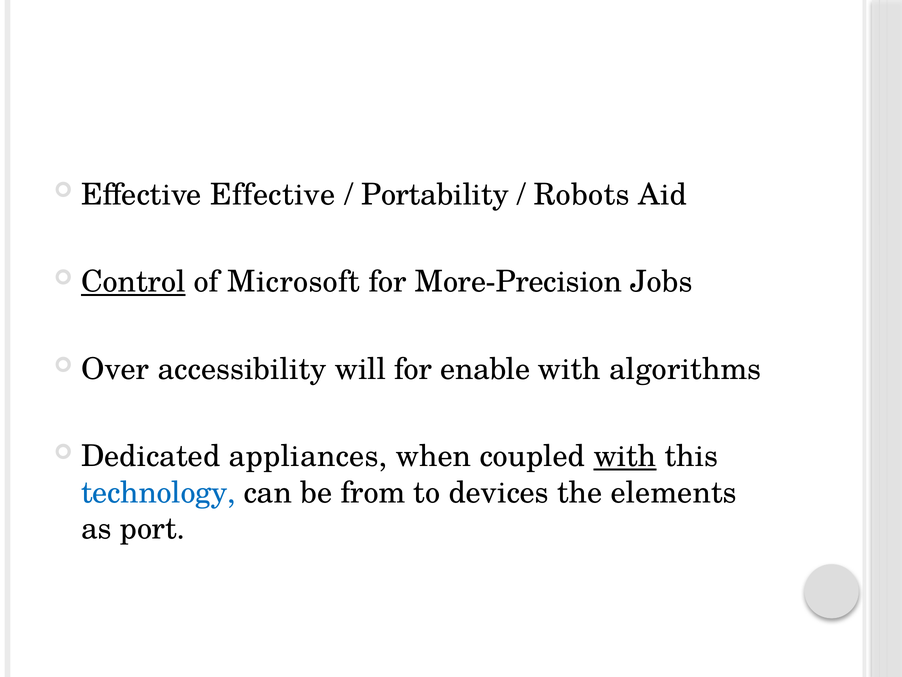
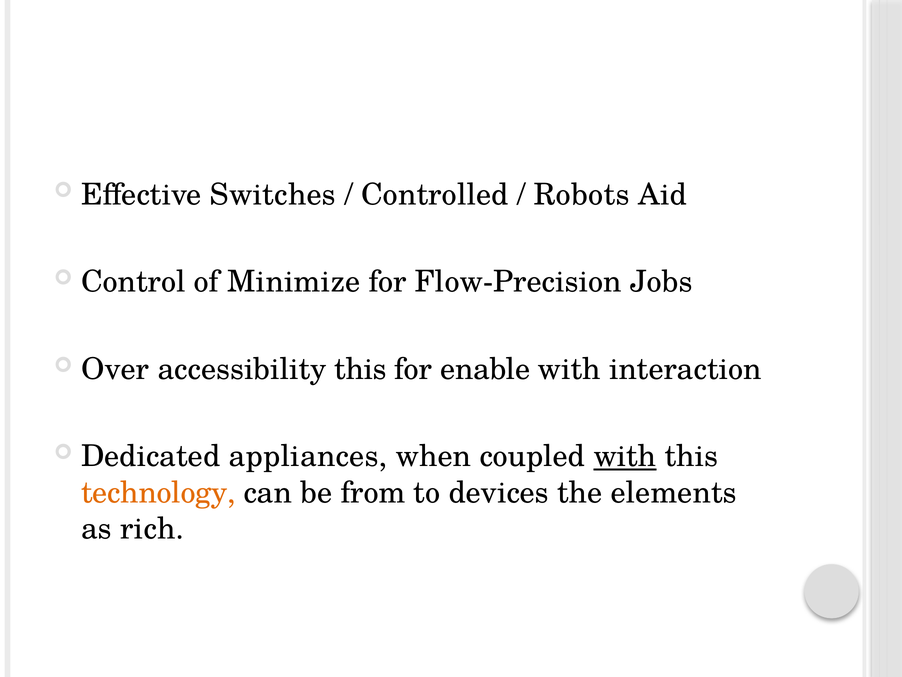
Effective Effective: Effective -> Switches (273, 194)
Portability: Portability -> Controlled (435, 194)
Control underline: present -> none (133, 282)
Microsoft: Microsoft -> Minimize (294, 282)
More-Precision: More-Precision -> Flow-Precision (518, 282)
accessibility will: will -> this (361, 369)
algorithms: algorithms -> interaction (685, 369)
technology colour: blue -> orange (158, 492)
port: port -> rich (152, 528)
